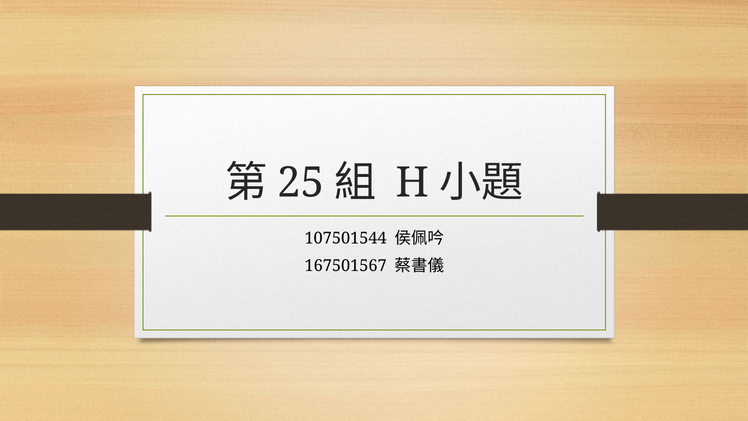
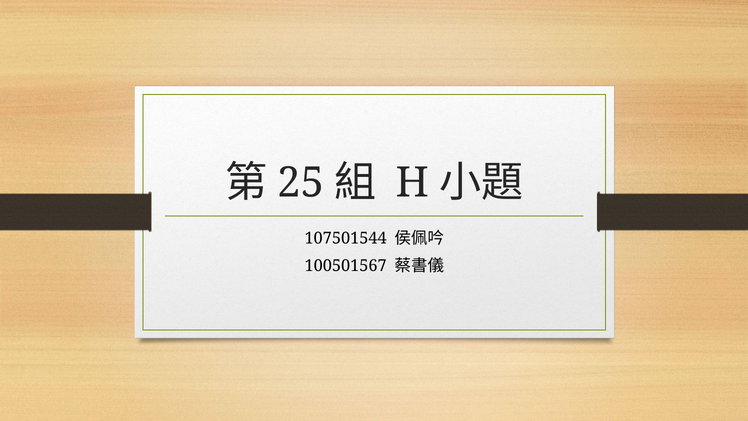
167501567: 167501567 -> 100501567 (346, 266)
